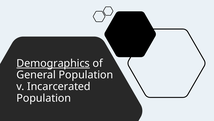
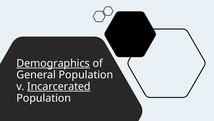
Incarcerated underline: none -> present (59, 86)
